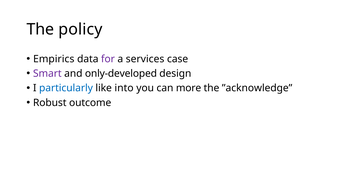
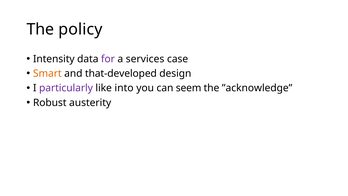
Empirics: Empirics -> Intensity (54, 59)
Smart colour: purple -> orange (47, 73)
only-developed: only-developed -> that-developed (121, 73)
particularly colour: blue -> purple (66, 88)
more: more -> seem (189, 88)
outcome: outcome -> austerity (90, 103)
